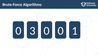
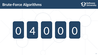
3: 3 -> 4 (32, 31)
0 0 1: 1 -> 0 (75, 31)
